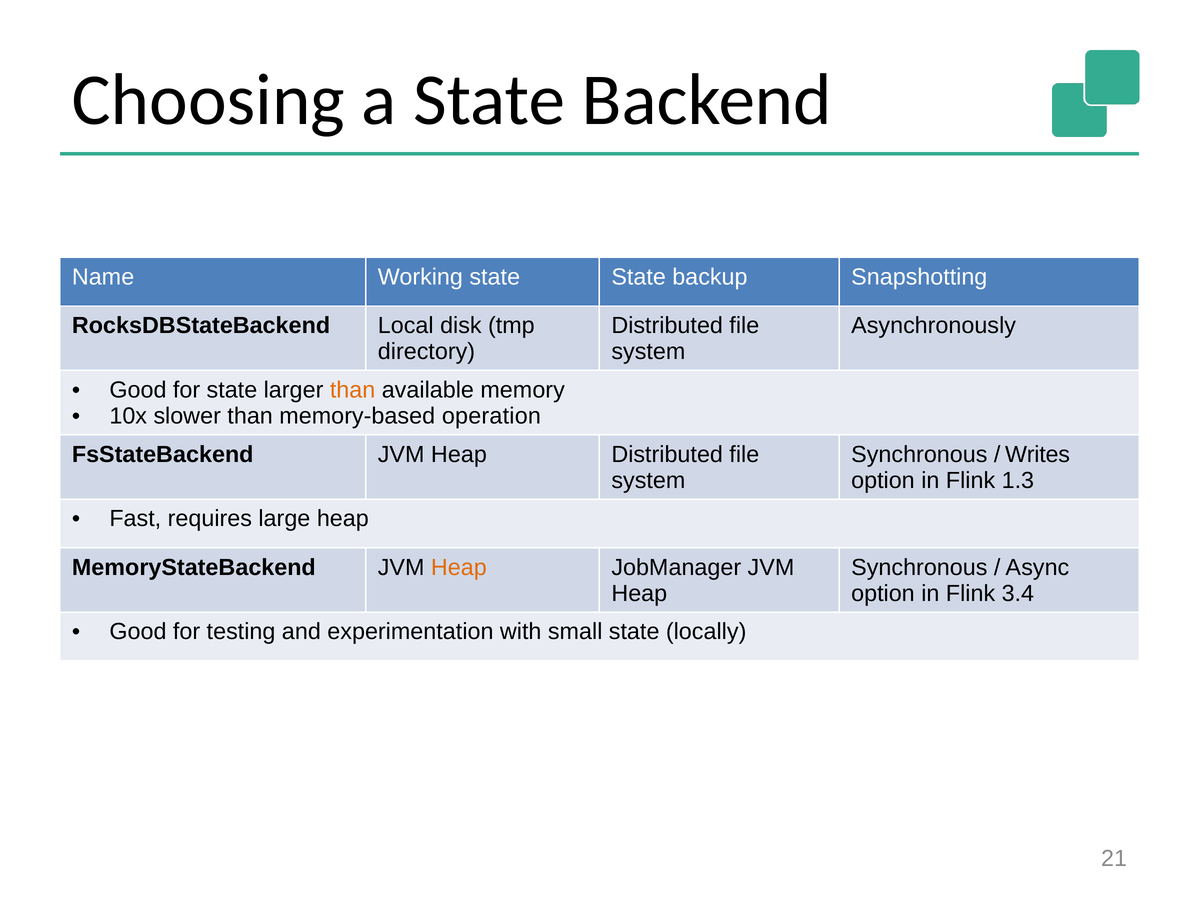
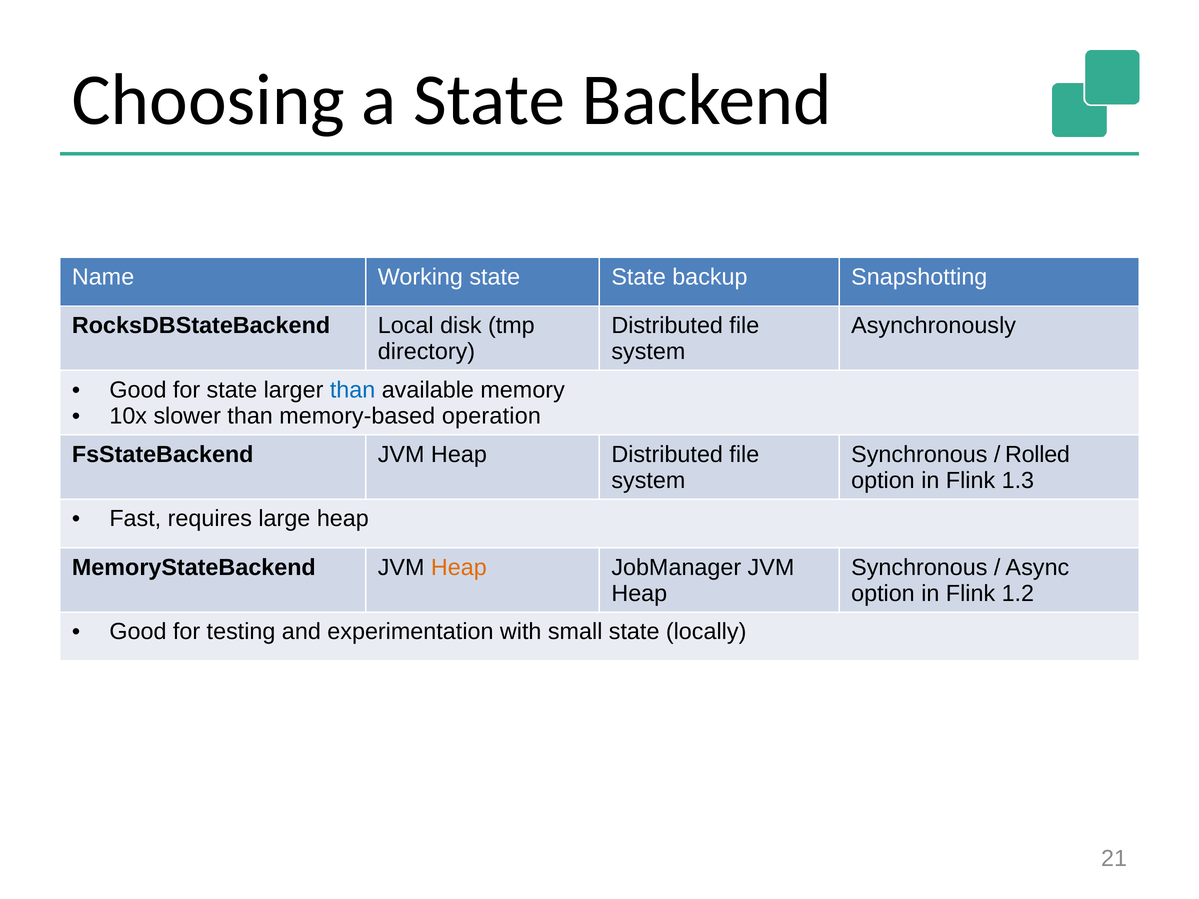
than colour: orange -> blue (353, 390)
Writes: Writes -> Rolled (1037, 454)
3.4: 3.4 -> 1.2 (1018, 594)
